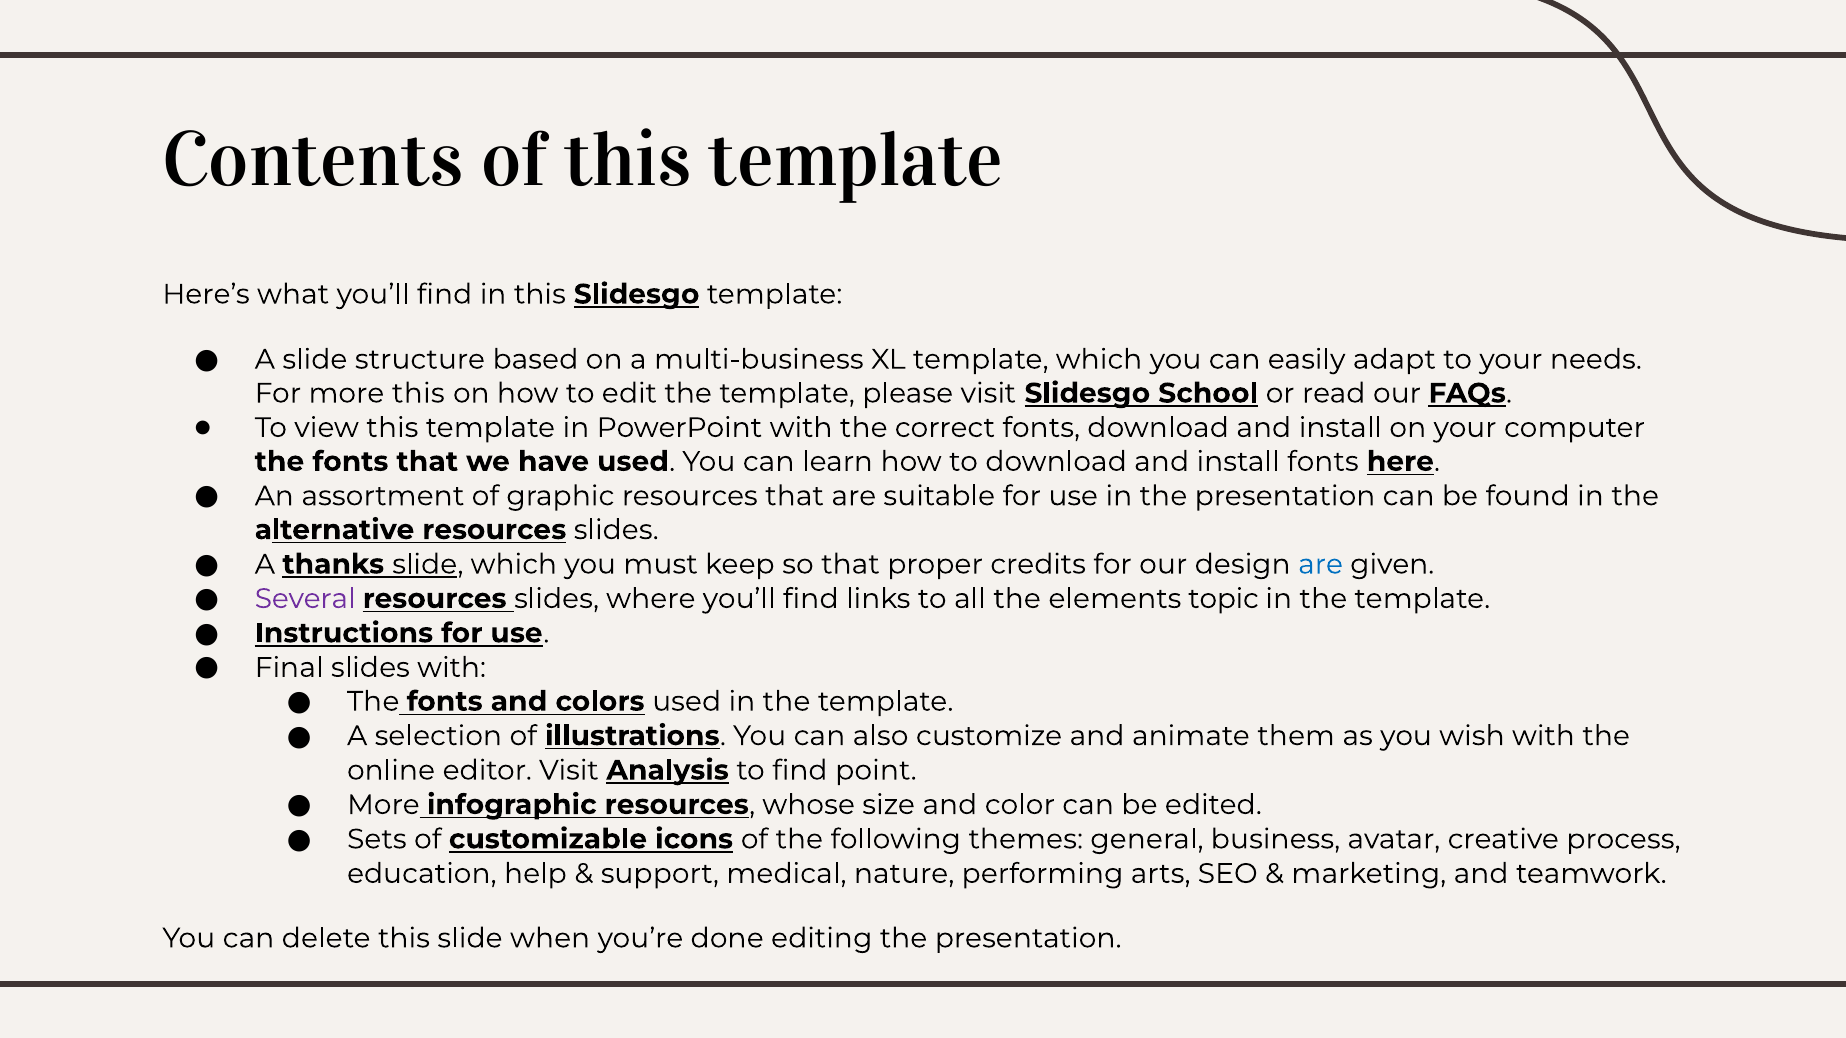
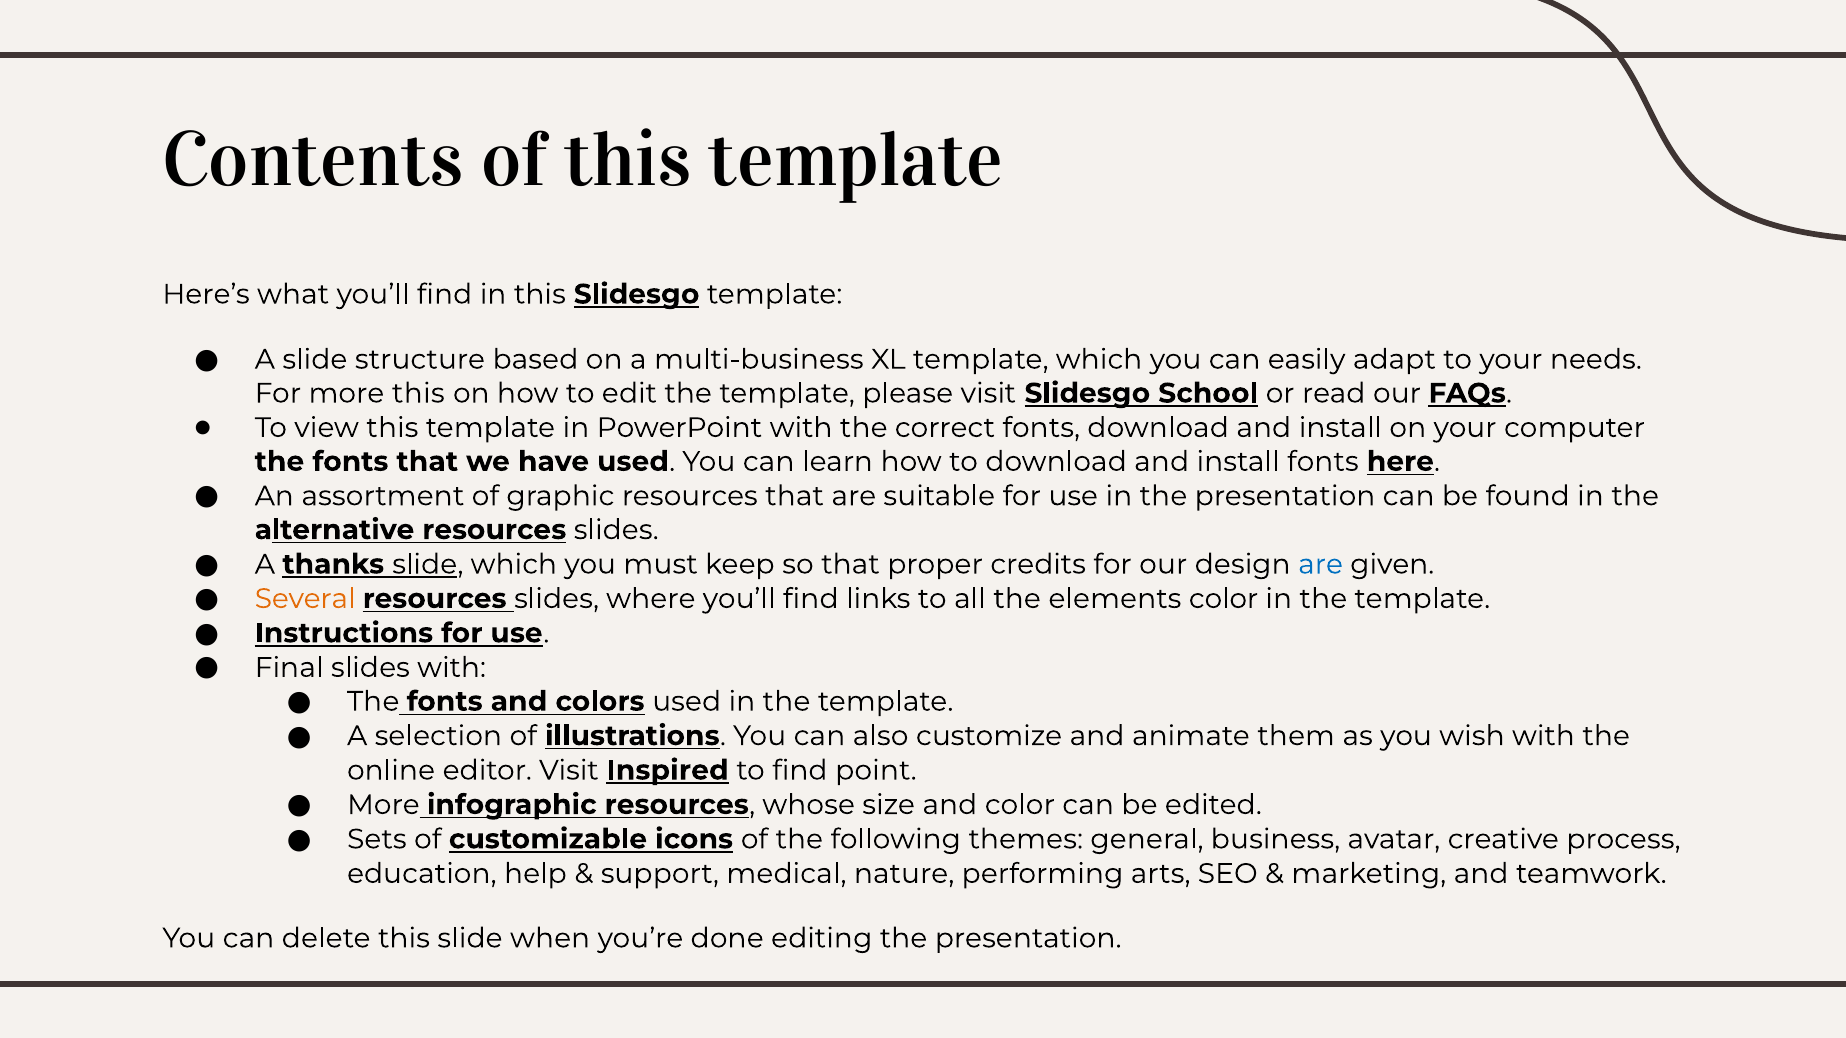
Several colour: purple -> orange (305, 599)
elements topic: topic -> color (1223, 599)
Analysis: Analysis -> Inspired (668, 771)
